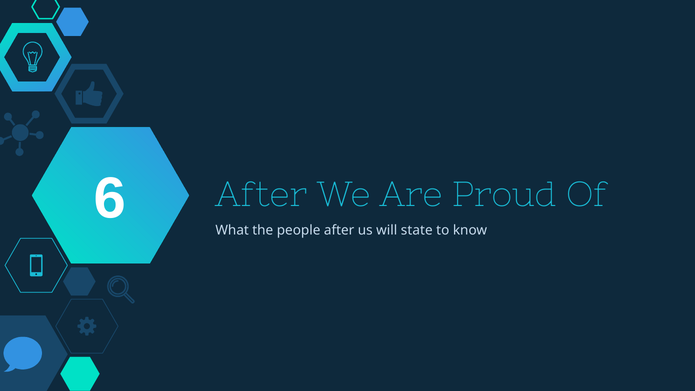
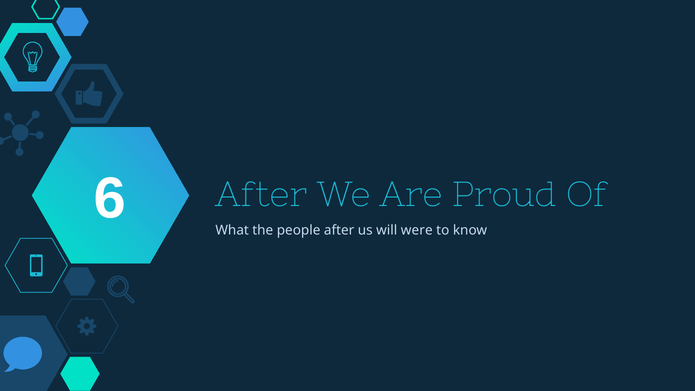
state: state -> were (417, 230)
